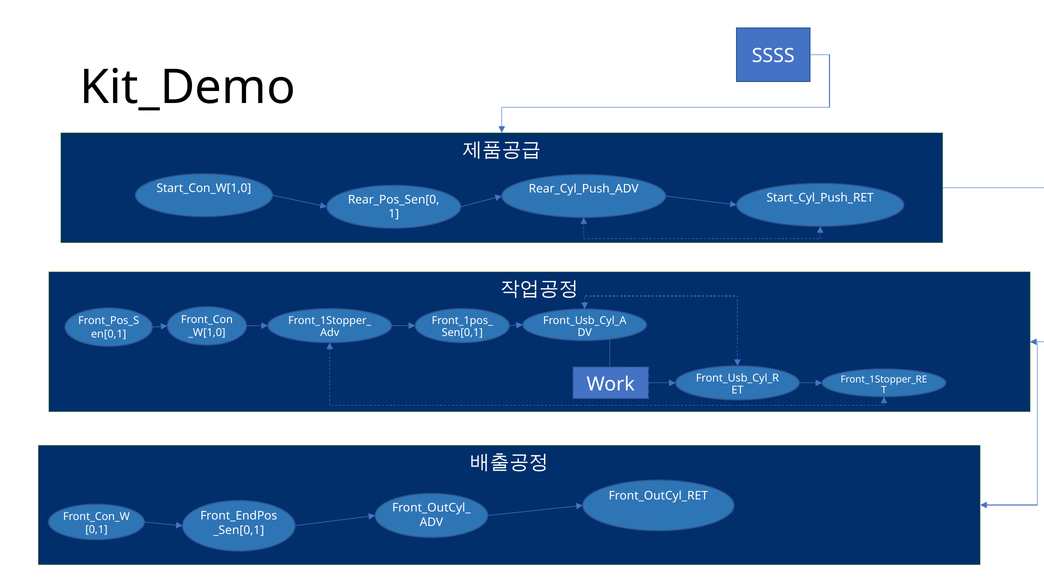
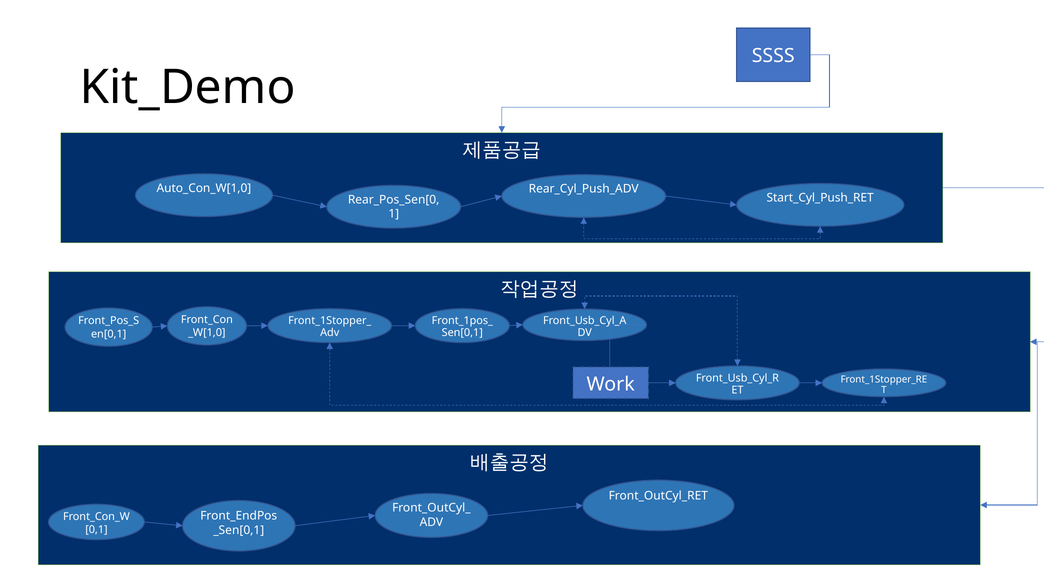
Start_Con_W[1,0: Start_Con_W[1,0 -> Auto_Con_W[1,0 (204, 188)
